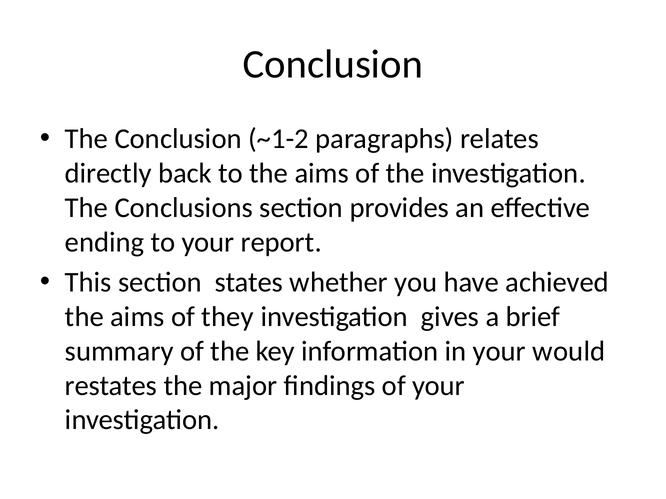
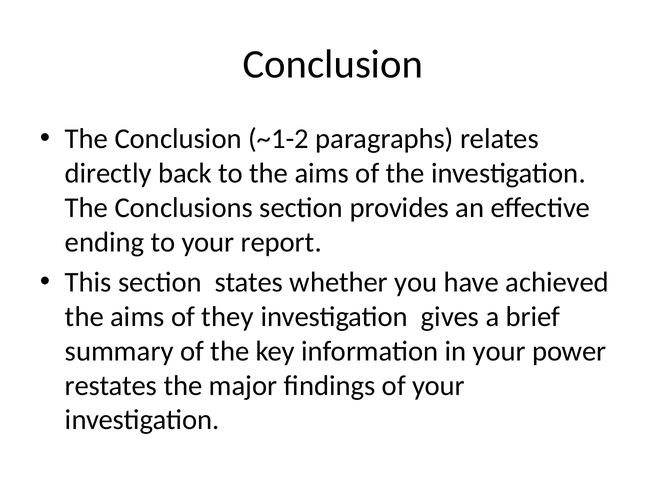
would: would -> power (569, 352)
